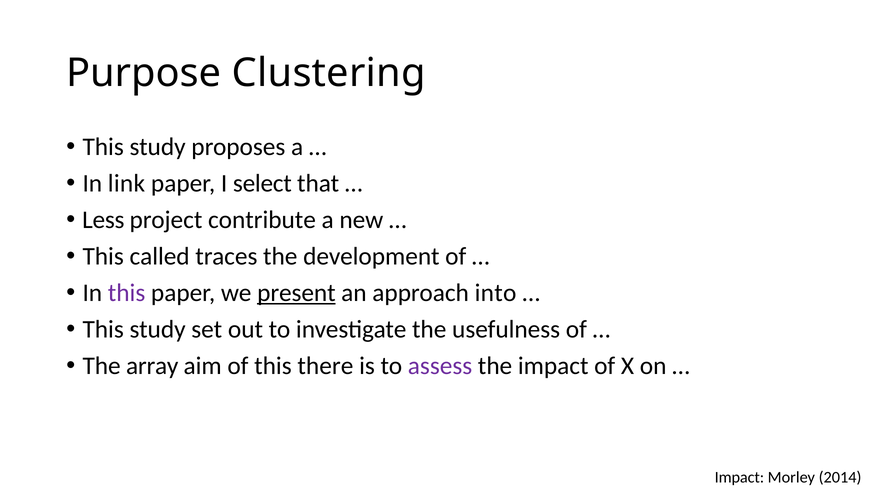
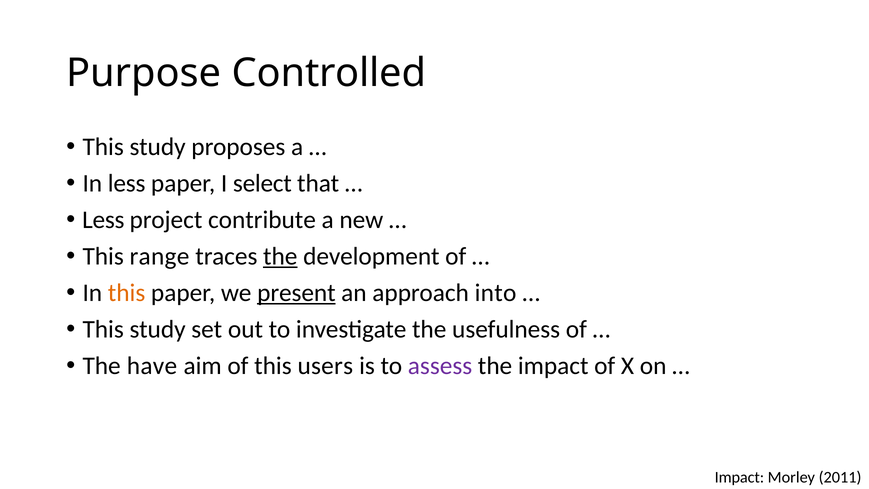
Clustering: Clustering -> Controlled (329, 73)
In link: link -> less (127, 183)
called: called -> range (159, 256)
the underline: none -> present (280, 256)
this colour: purple -> orange (127, 293)
array: array -> have (152, 366)
there: there -> users (325, 366)
2014: 2014 -> 2011 (840, 477)
